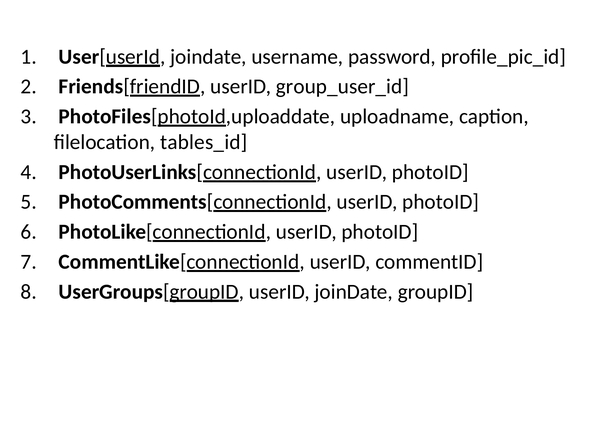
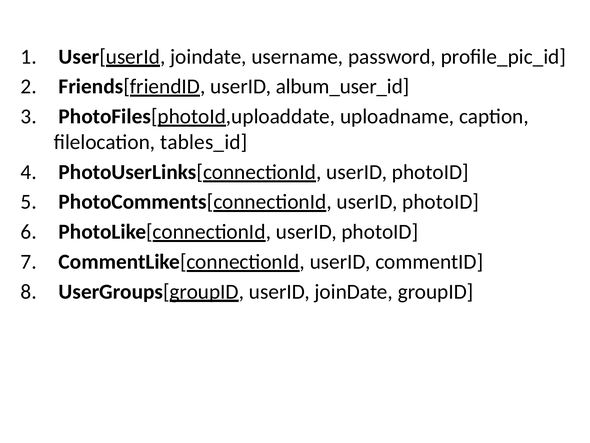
group_user_id: group_user_id -> album_user_id (343, 86)
